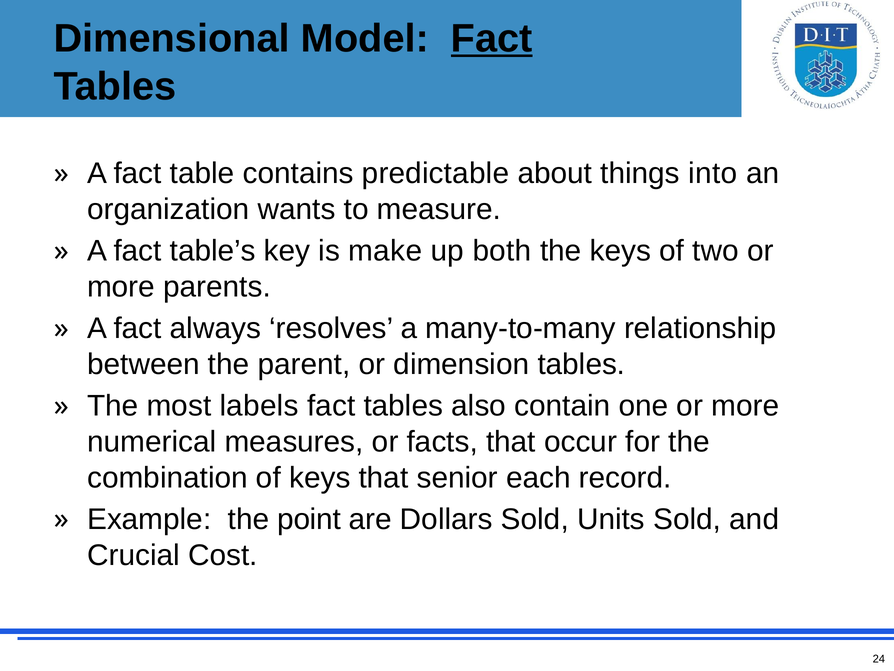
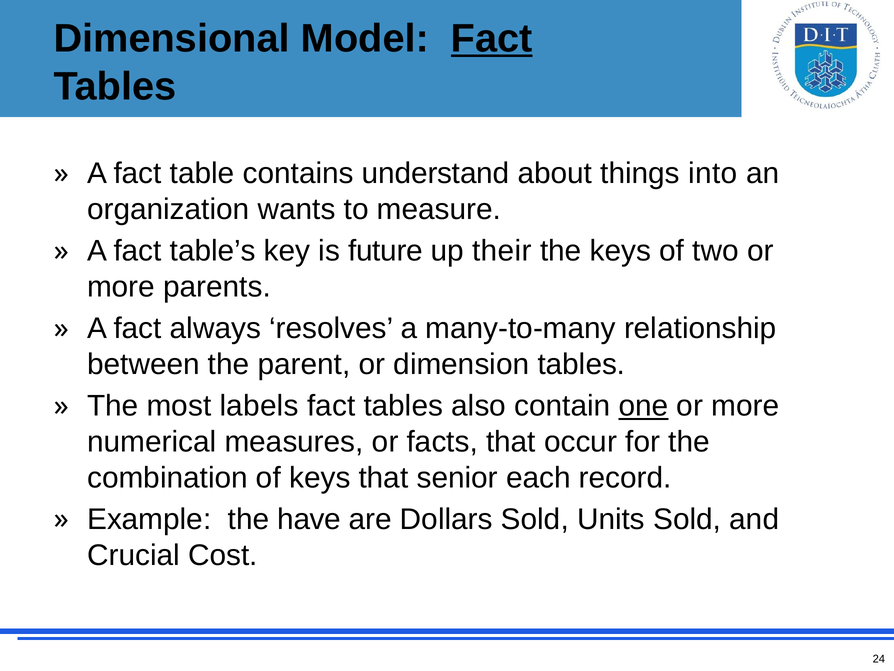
predictable: predictable -> understand (436, 173)
make: make -> future (386, 251)
both: both -> their (502, 251)
one underline: none -> present (643, 406)
point: point -> have (309, 519)
